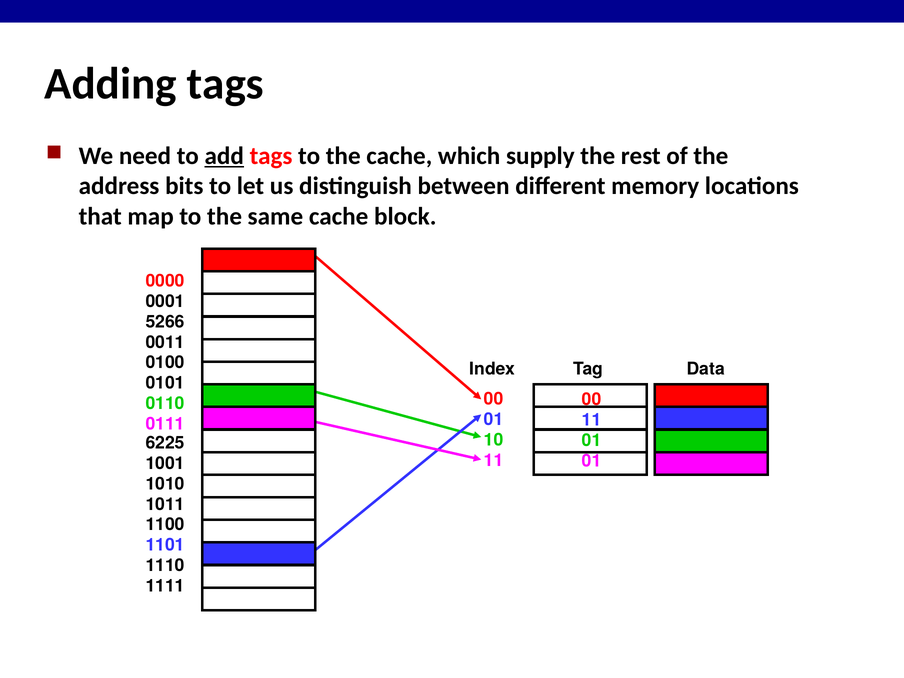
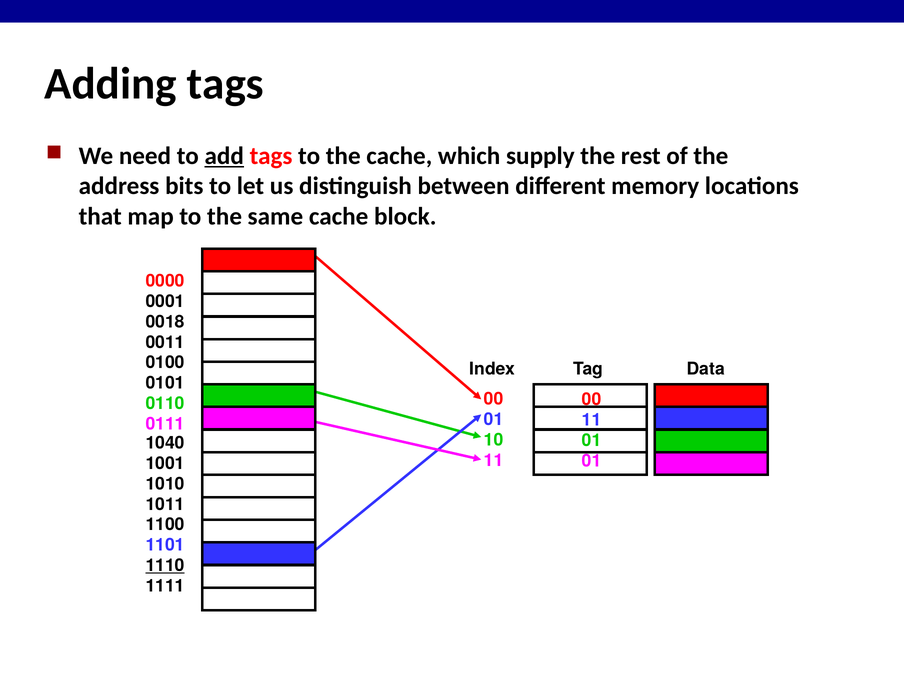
5266: 5266 -> 0018 (165, 322)
6225: 6225 -> 1040 (165, 443)
1110 underline: none -> present (165, 565)
